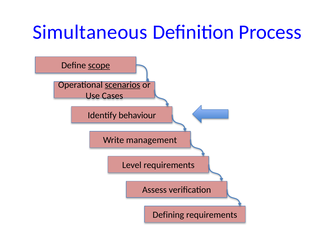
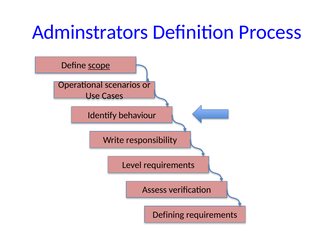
Simultaneous: Simultaneous -> Adminstrators (90, 32)
scenarios underline: present -> none (123, 85)
management: management -> responsibility (152, 140)
